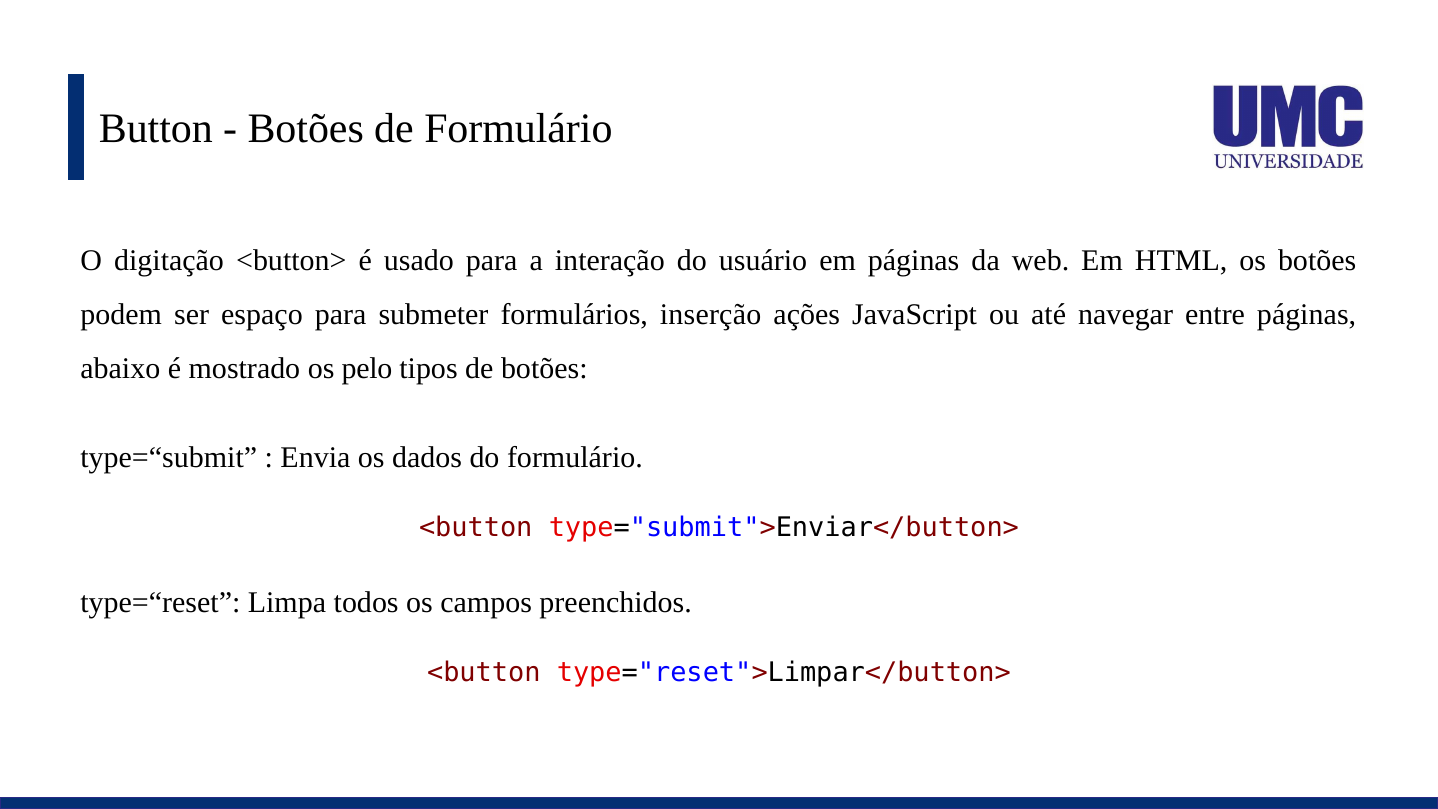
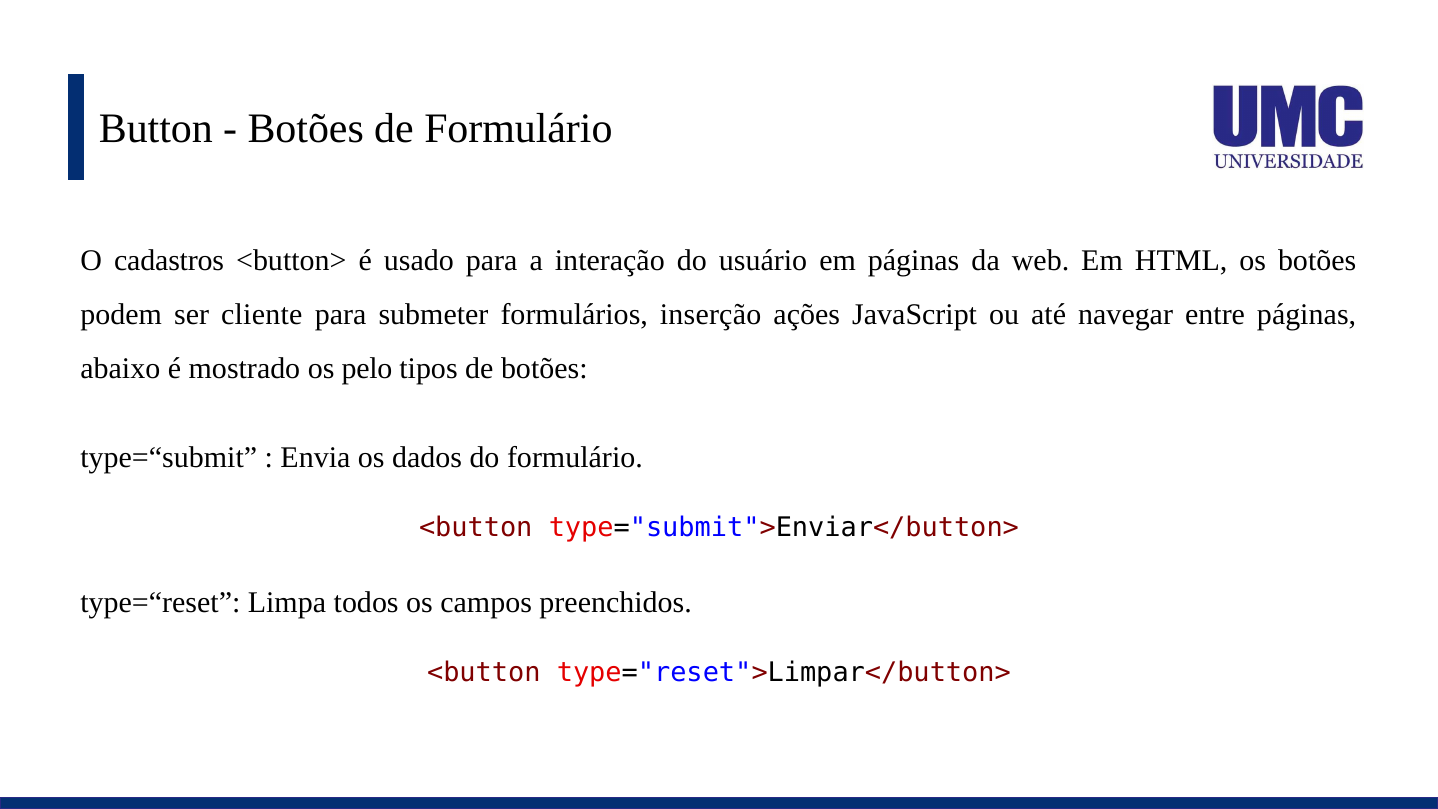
digitação: digitação -> cadastros (169, 261)
espaço: espaço -> cliente (262, 315)
